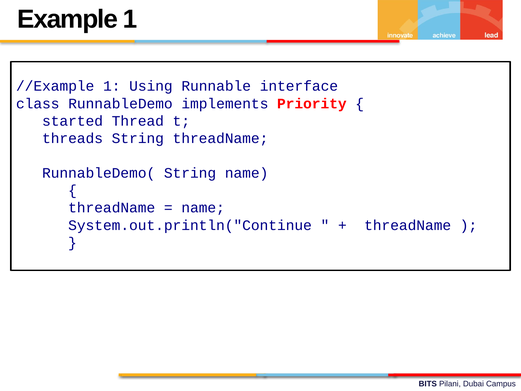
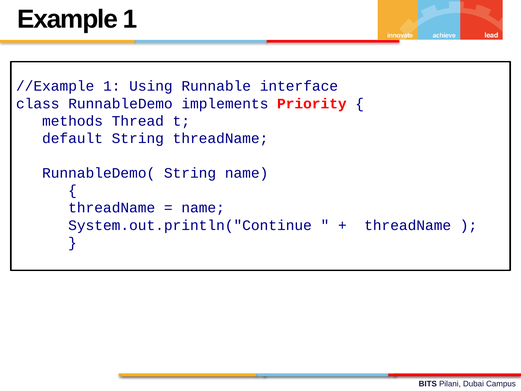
started: started -> methods (73, 121)
threads: threads -> default (73, 138)
